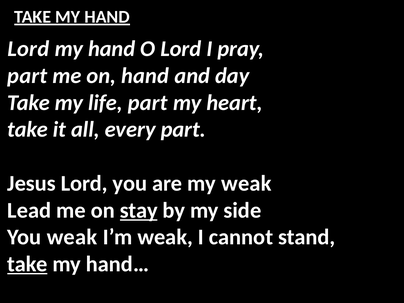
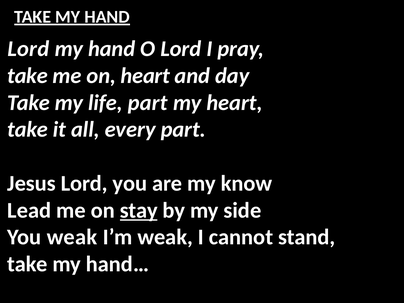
part: part -> take (28, 76)
on hand: hand -> heart (145, 76)
my weak: weak -> know (246, 183)
take underline: present -> none (27, 264)
